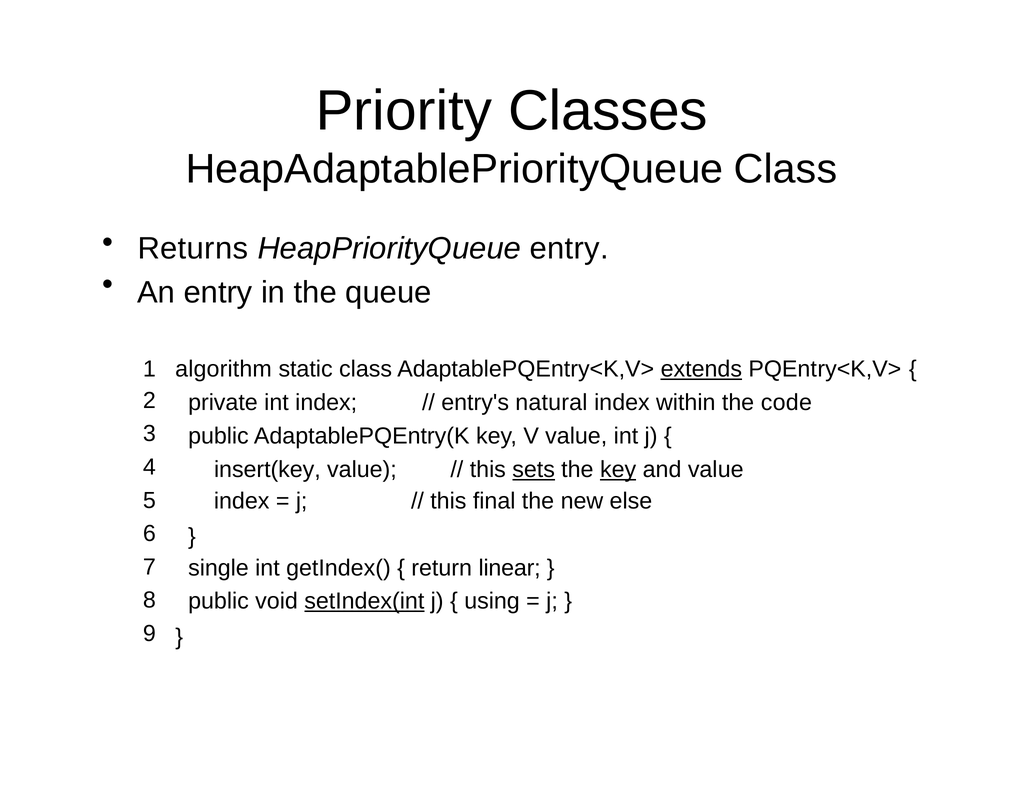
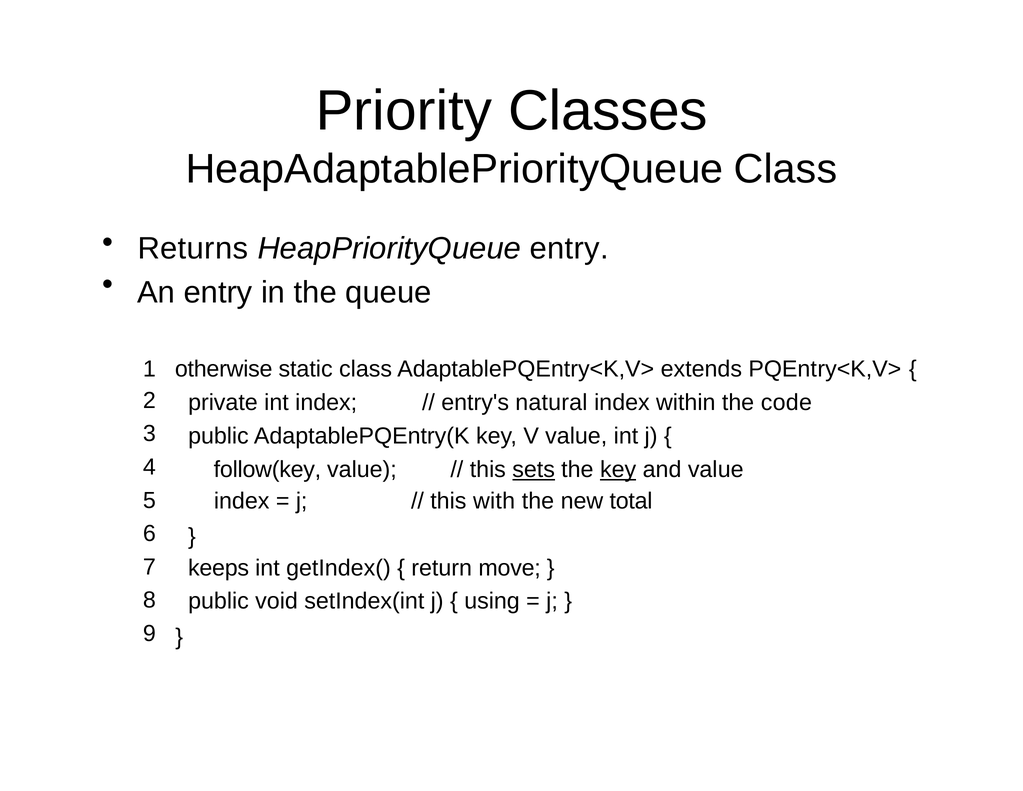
algorithm: algorithm -> otherwise (224, 369)
extends underline: present -> none (701, 369)
insert(key: insert(key -> follow(key (267, 469)
final: final -> with (494, 501)
else: else -> total (631, 501)
single: single -> keeps (219, 568)
linear: linear -> move (510, 568)
setIndex(int underline: present -> none (364, 601)
